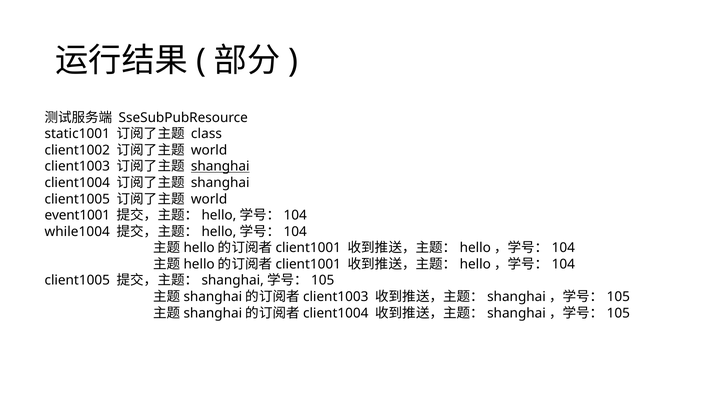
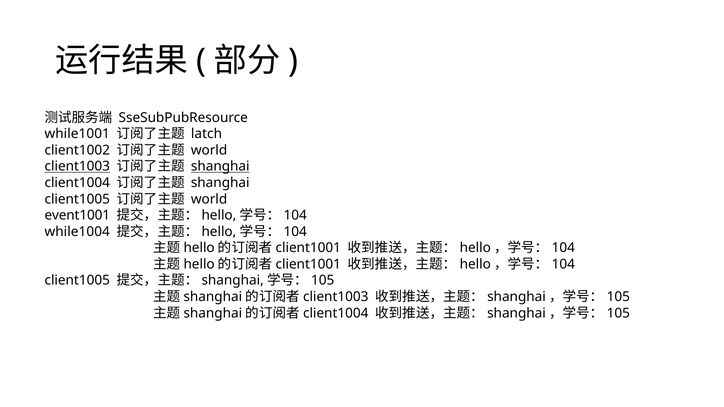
static1001: static1001 -> while1001 (77, 134)
class: class -> latch (206, 134)
client1003 underline: none -> present (77, 167)
